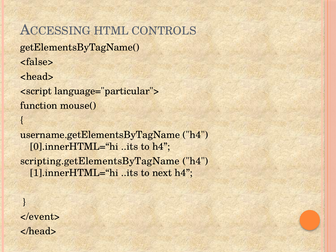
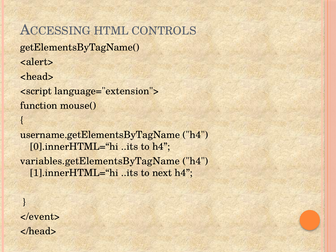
<false>: <false> -> <alert> (37, 62)
language="particular">: language="particular"> -> language="extension"> (107, 91)
scripting.getElementsByTagName: scripting.getElementsByTagName -> variables.getElementsByTagName (100, 161)
